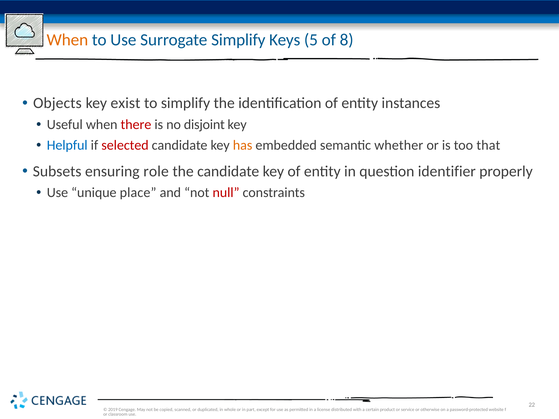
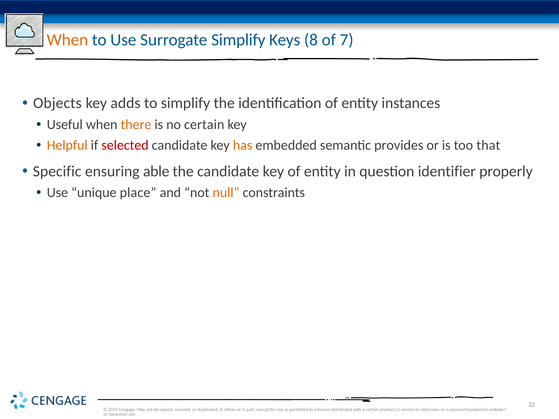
5: 5 -> 8 (311, 40)
8: 8 -> 7 (347, 40)
exist: exist -> adds (126, 103)
there colour: red -> orange (136, 125)
no disjoint: disjoint -> certain (204, 125)
Helpful colour: blue -> orange (67, 145)
whether: whether -> provides (399, 145)
Subsets: Subsets -> Specific (57, 171)
role: role -> able (156, 171)
null colour: red -> orange (226, 193)
